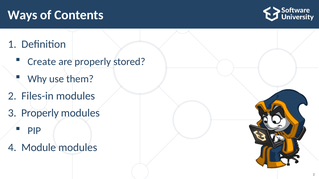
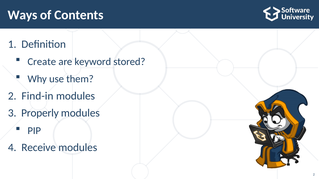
are properly: properly -> keyword (93, 62)
Files-in: Files-in -> Find-in (37, 96)
Module: Module -> Receive (39, 148)
